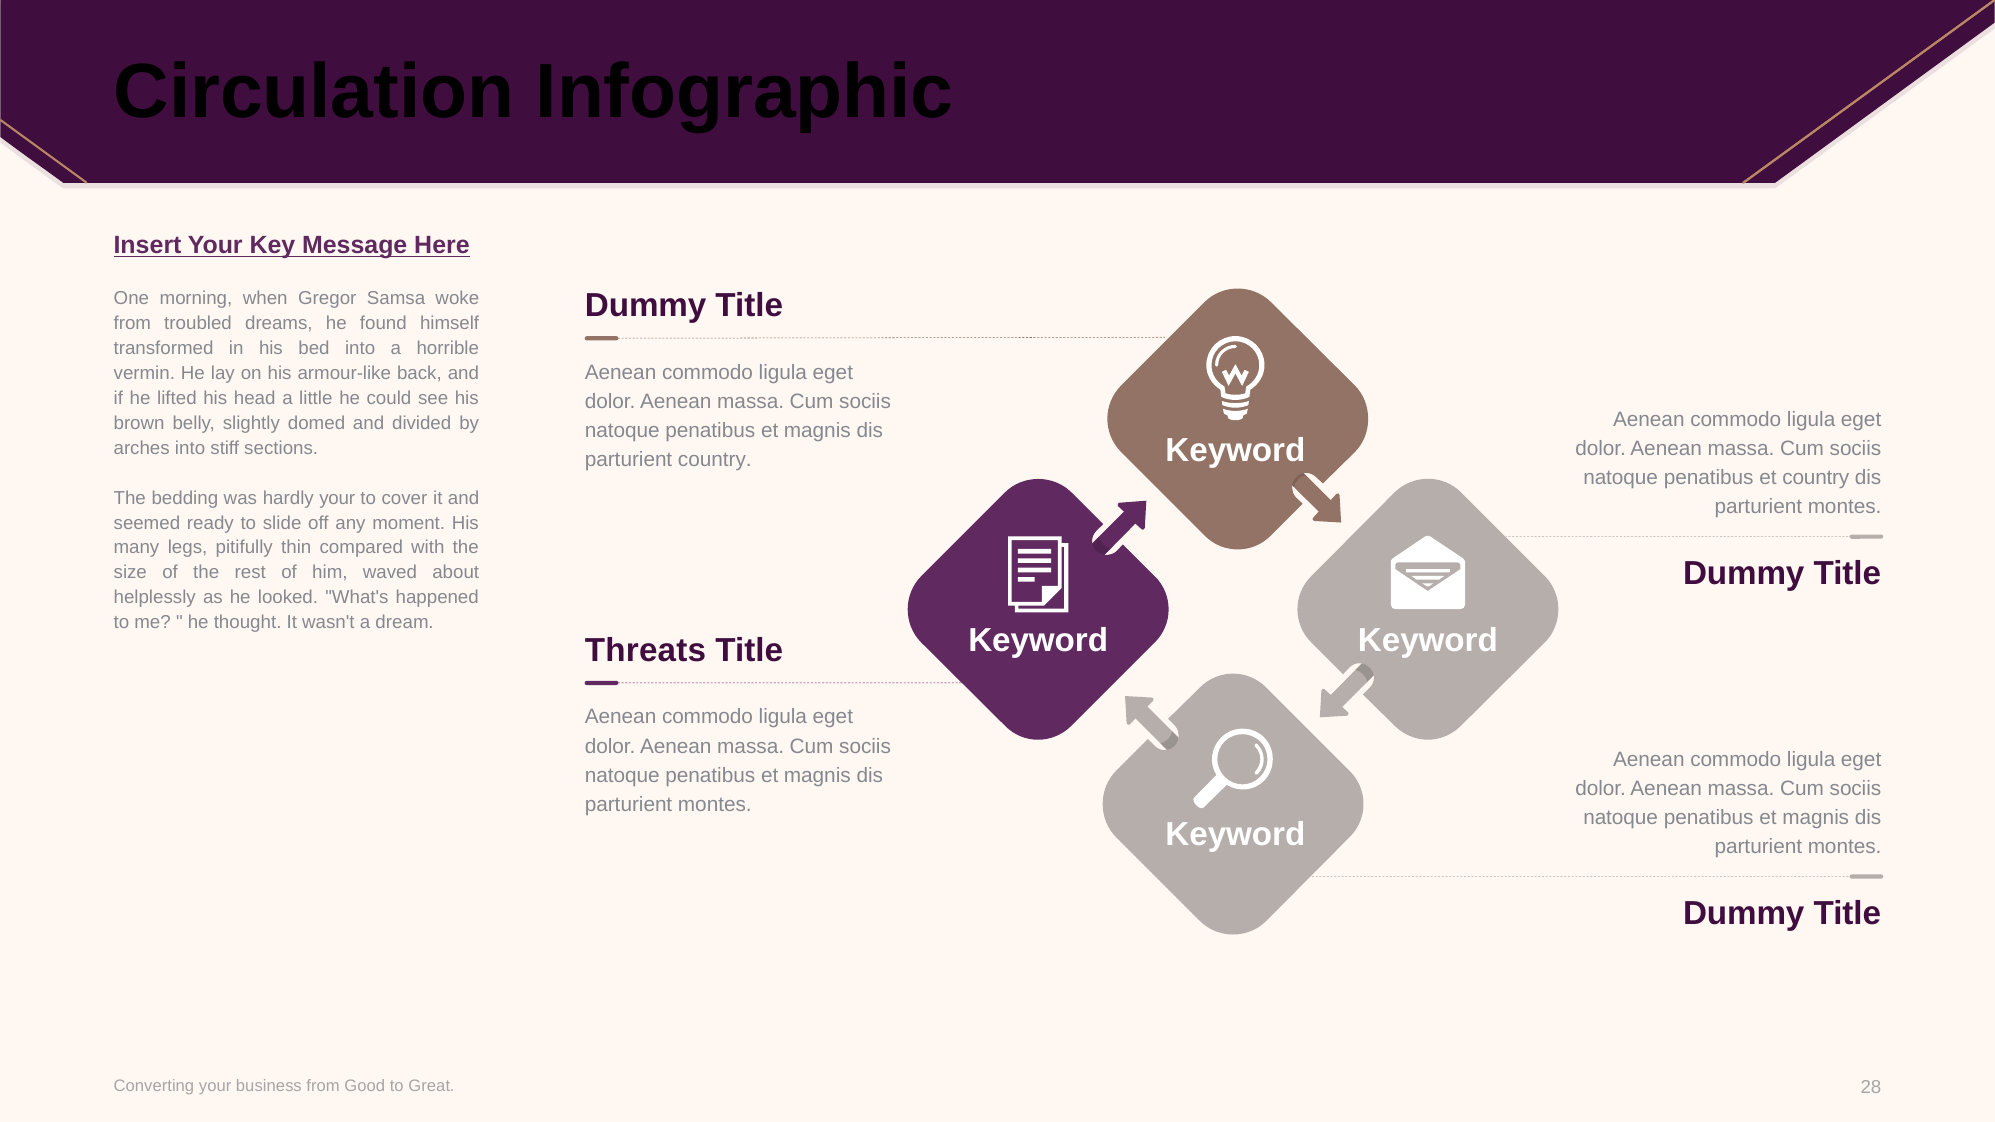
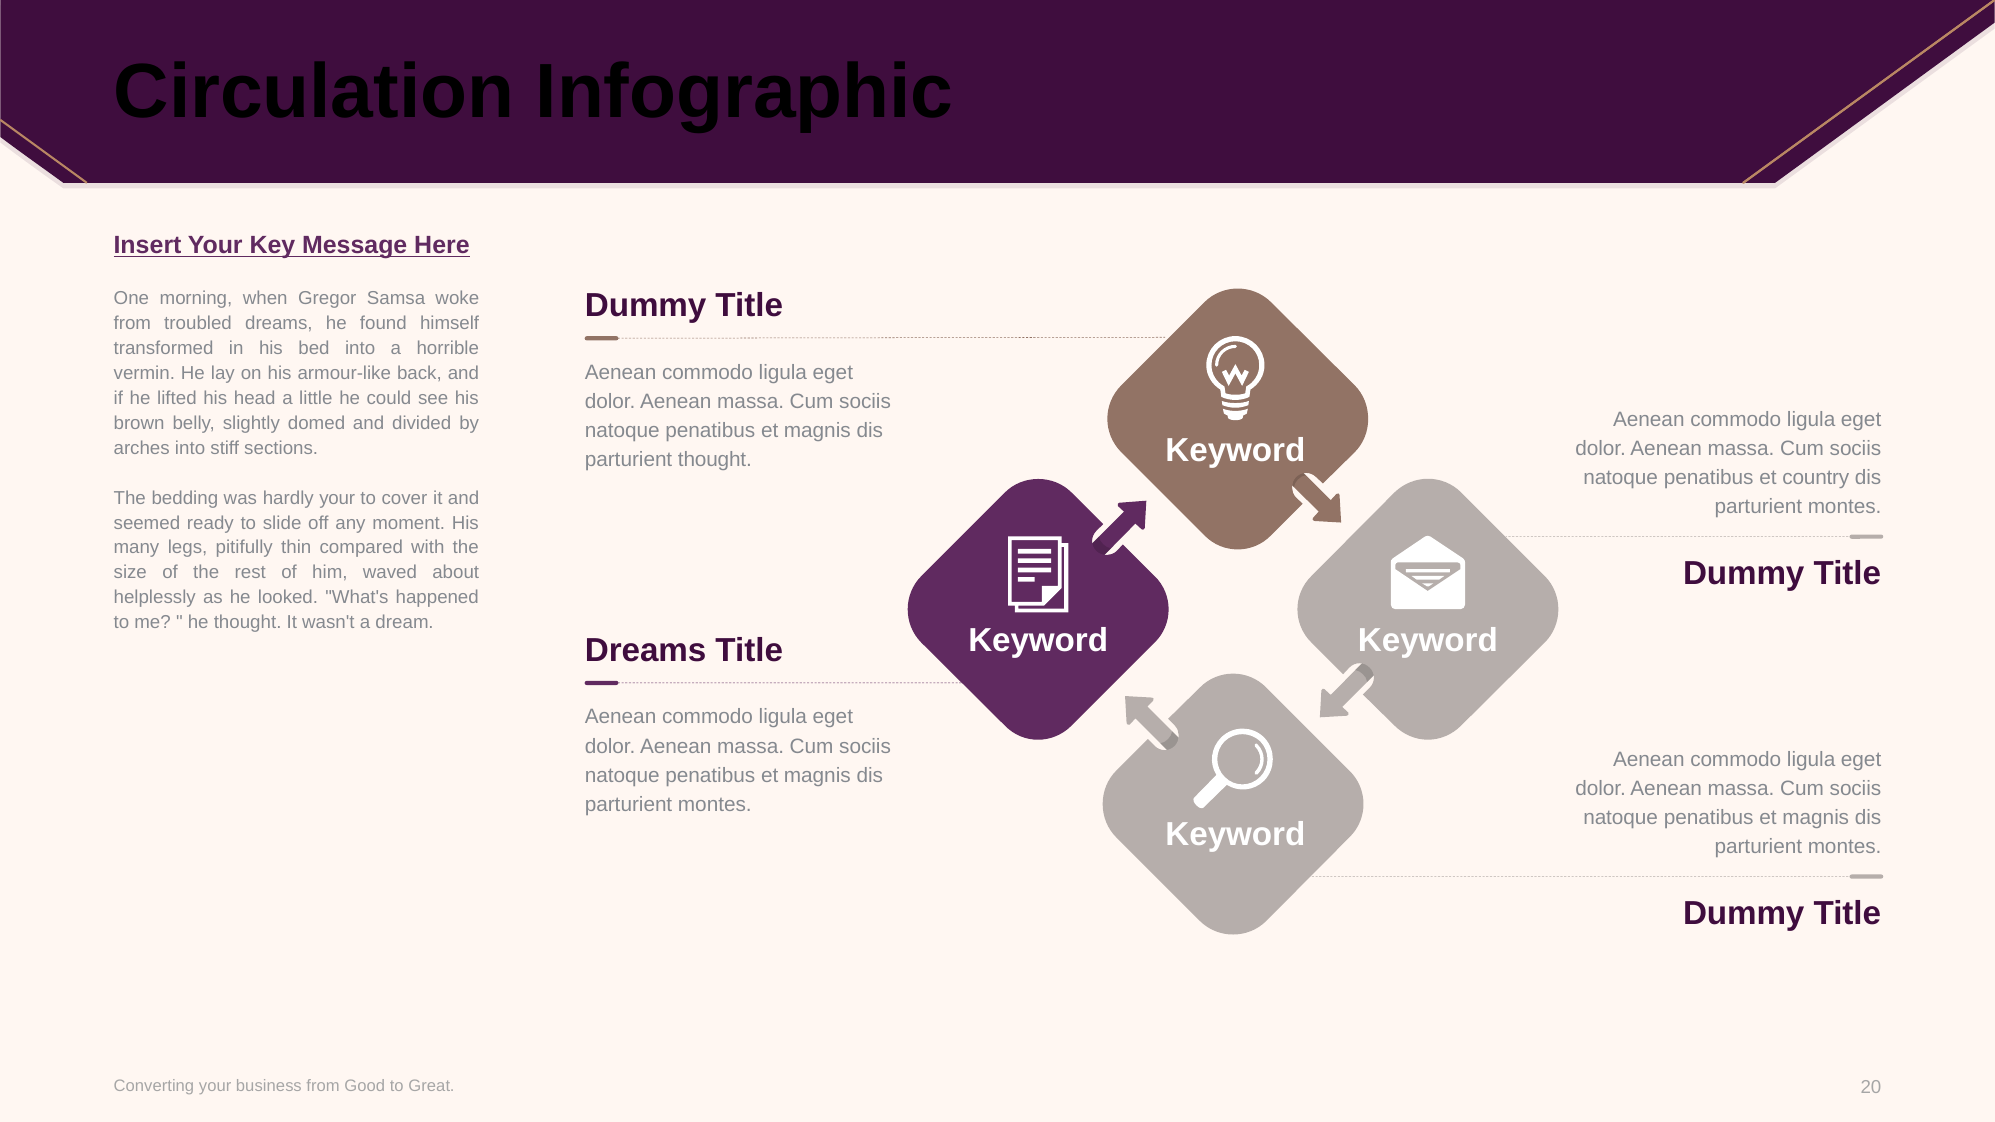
parturient country: country -> thought (715, 460)
Threats: Threats -> Dreams (646, 651)
28: 28 -> 20 (1871, 1087)
